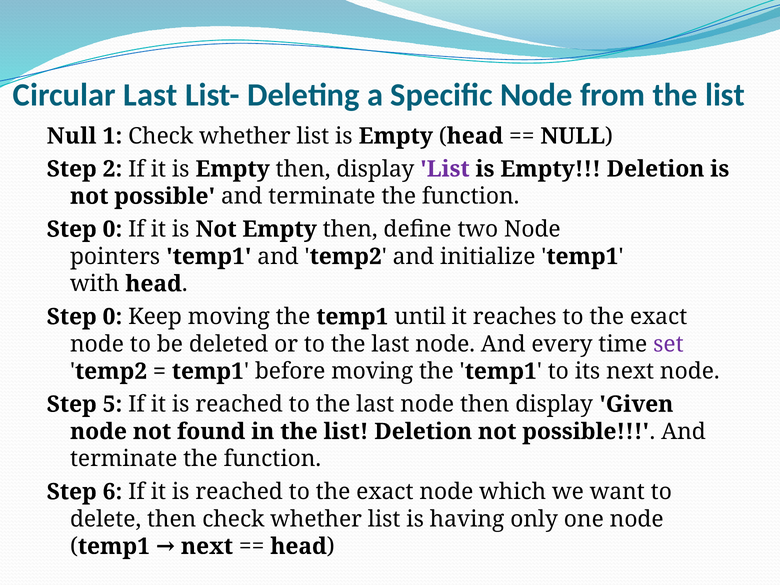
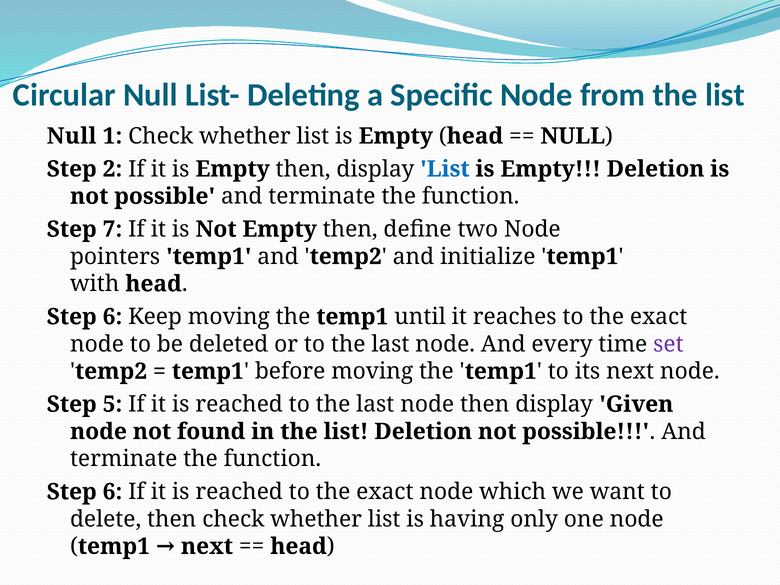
Circular Last: Last -> Null (150, 95)
List colour: purple -> blue (445, 169)
0: 0 -> 7 (112, 229)
0: 0 -> 6 (112, 317)
